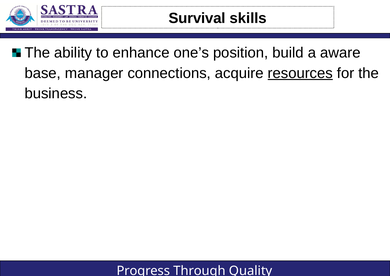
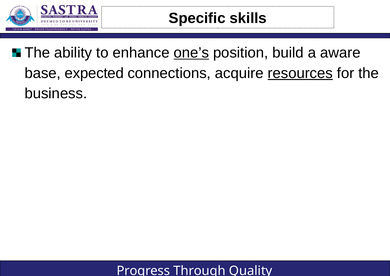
Survival: Survival -> Specific (197, 18)
one’s underline: none -> present (191, 53)
manager: manager -> expected (94, 73)
